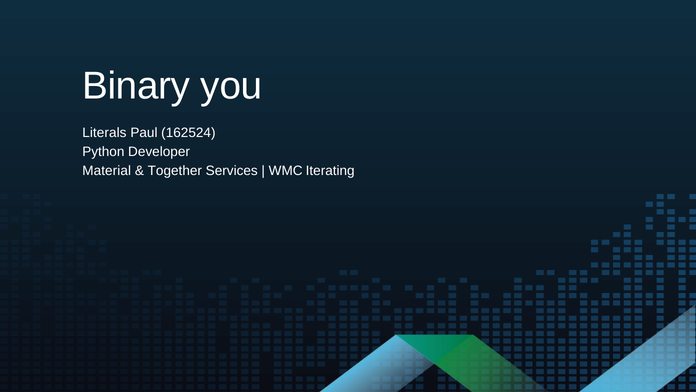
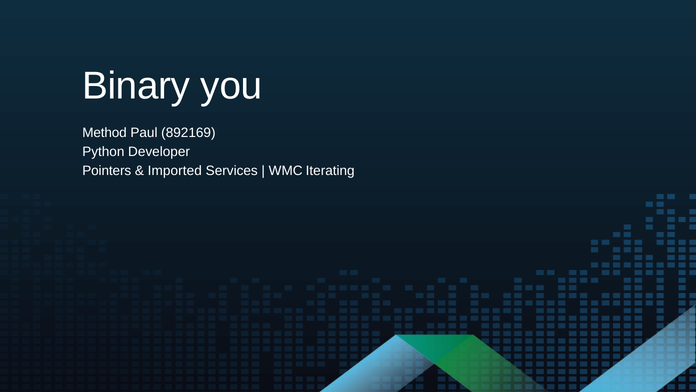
Literals: Literals -> Method (104, 133)
162524: 162524 -> 892169 (188, 133)
Material: Material -> Pointers (107, 171)
Together: Together -> Imported (175, 171)
